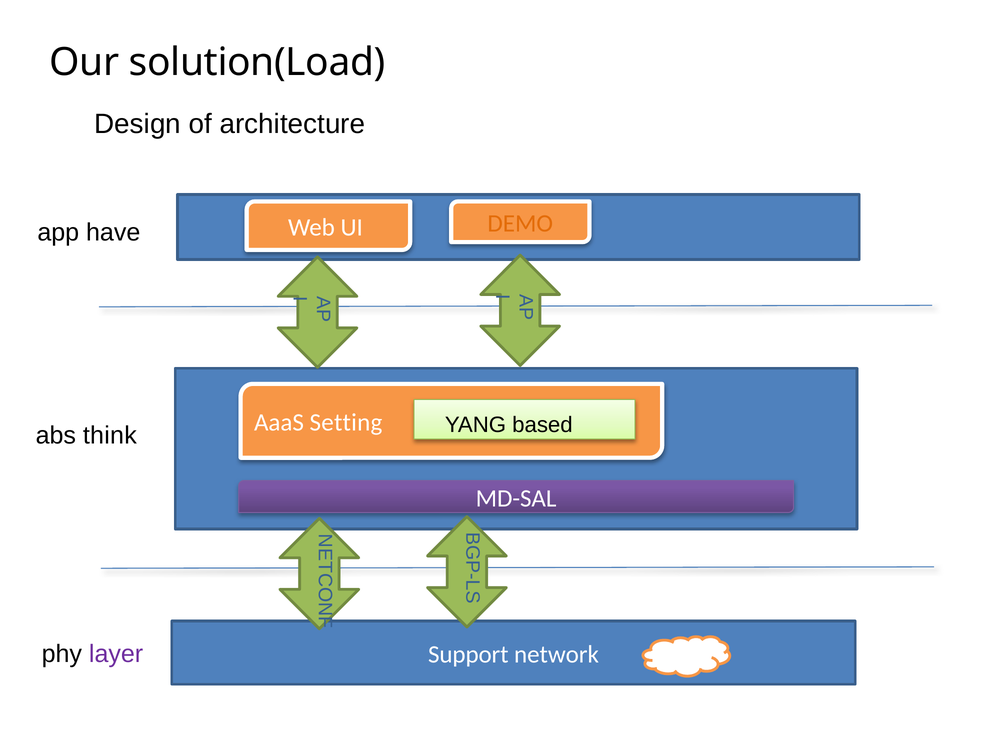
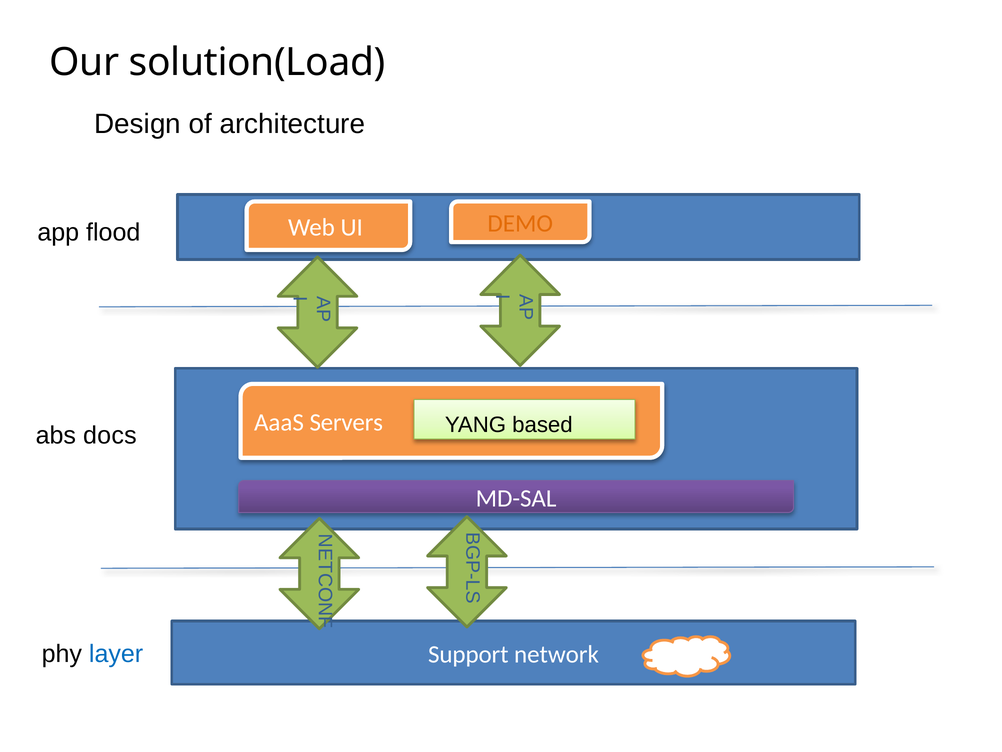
have: have -> flood (113, 232)
Setting: Setting -> Servers (346, 422)
think: think -> docs (110, 435)
layer colour: purple -> blue (116, 653)
